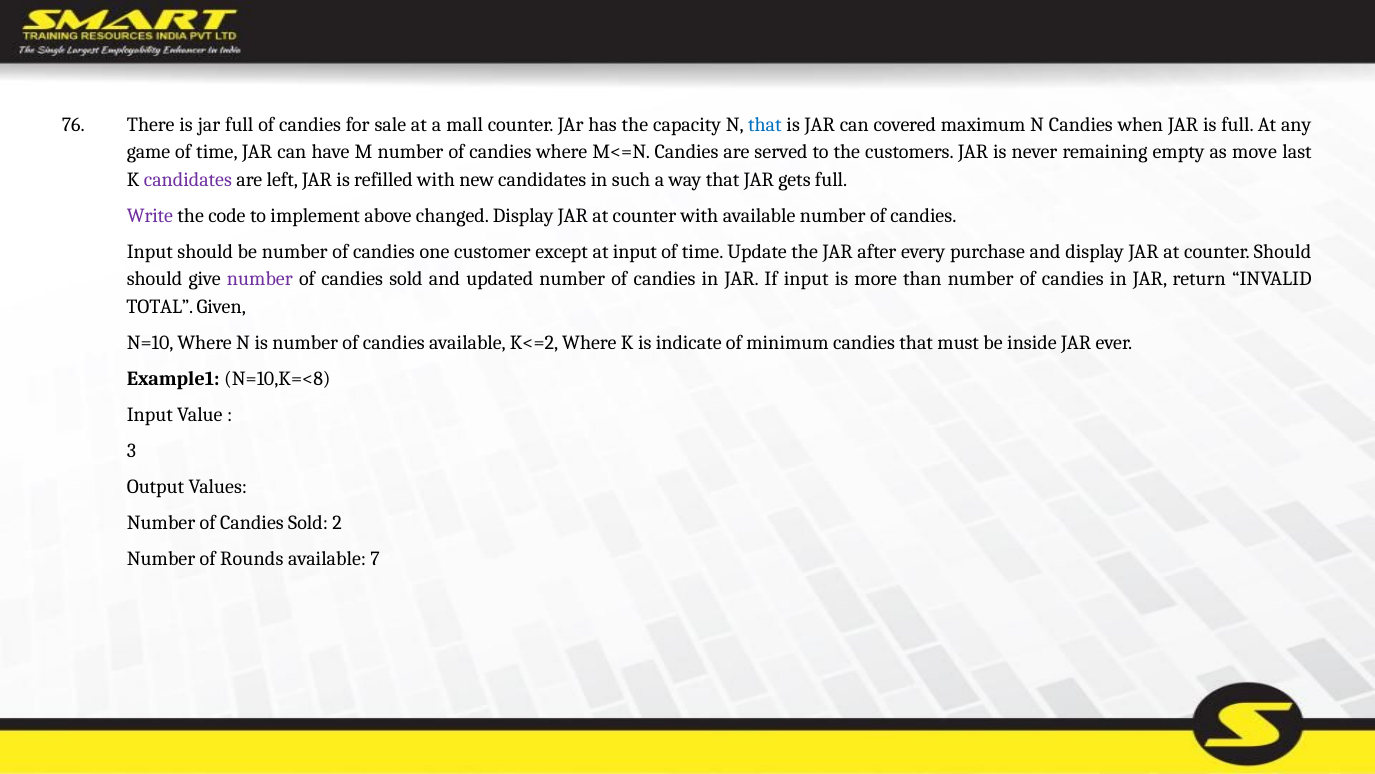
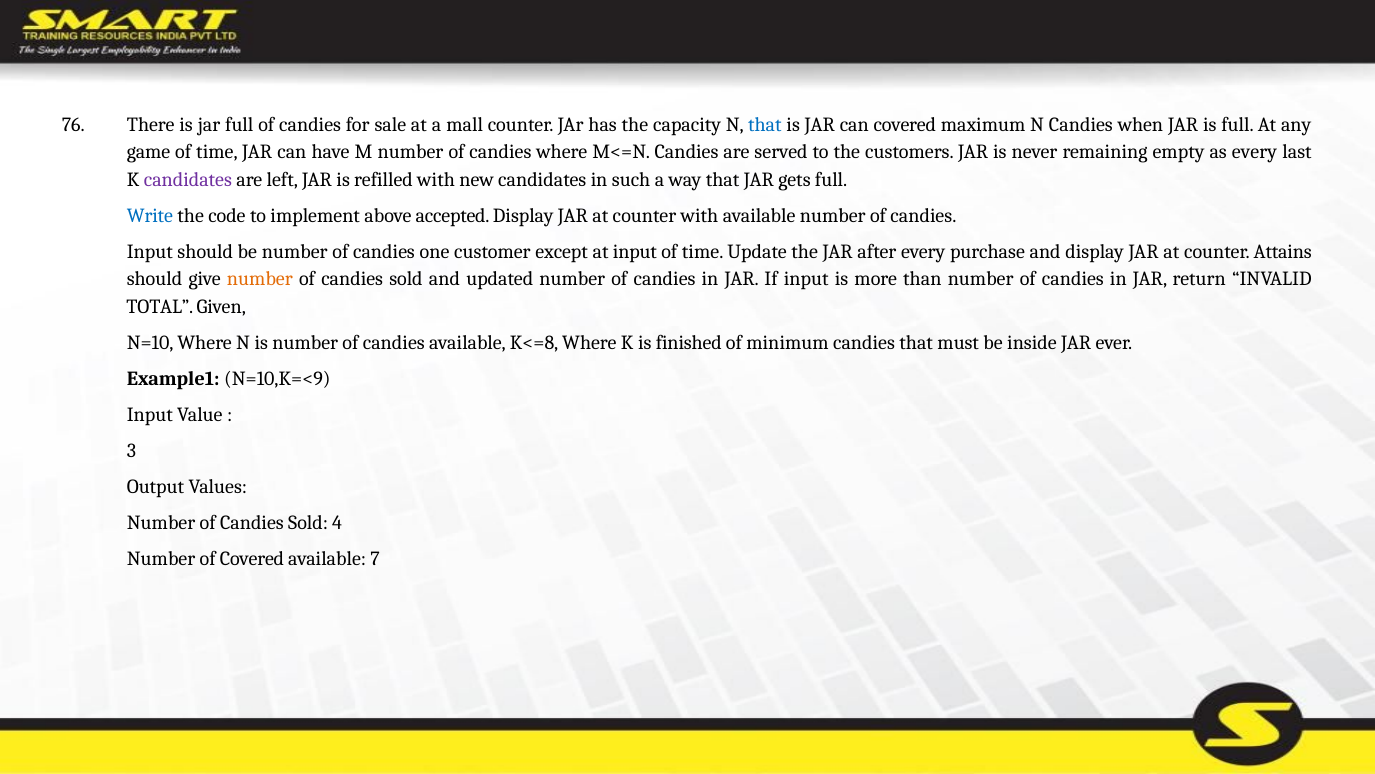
as move: move -> every (1254, 152)
Write colour: purple -> blue (150, 215)
changed: changed -> accepted (453, 215)
counter Should: Should -> Attains (1283, 251)
number colour: purple -> orange (260, 279)
K<=2: K<=2 -> K<=8 (534, 342)
indicate: indicate -> finished (689, 342)
N=10,K=<8: N=10,K=<8 -> N=10,K=<9 (277, 378)
2: 2 -> 4 (337, 523)
of Rounds: Rounds -> Covered (252, 559)
